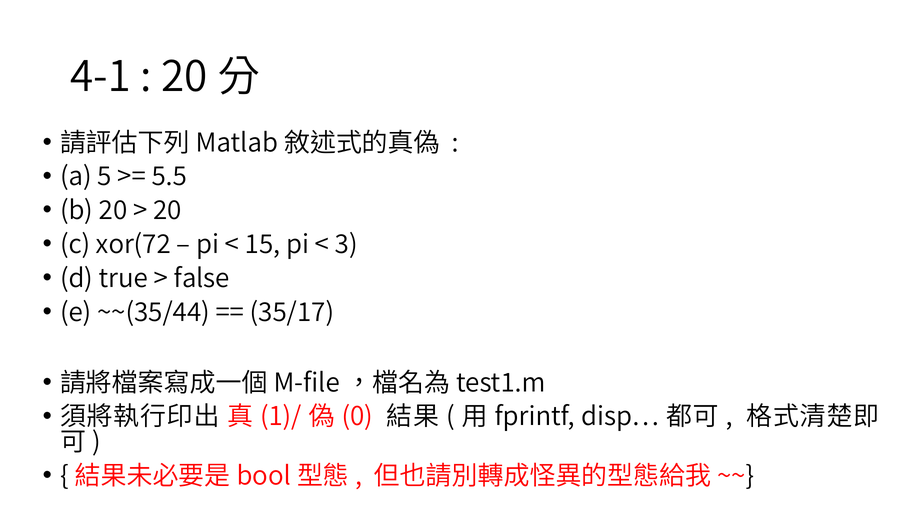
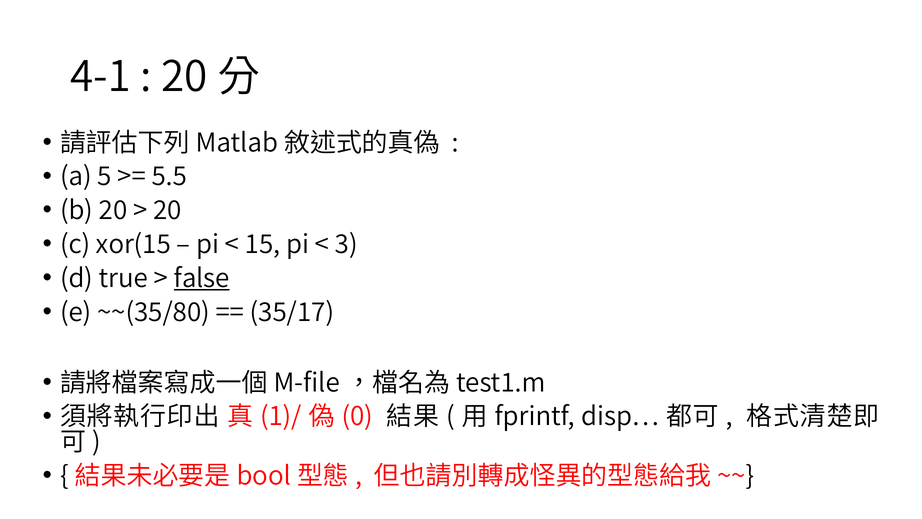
xor(72: xor(72 -> xor(15 (133, 245)
false underline: none -> present (202, 278)
~~(35/44: ~~(35/44 -> ~~(35/80 (153, 312)
